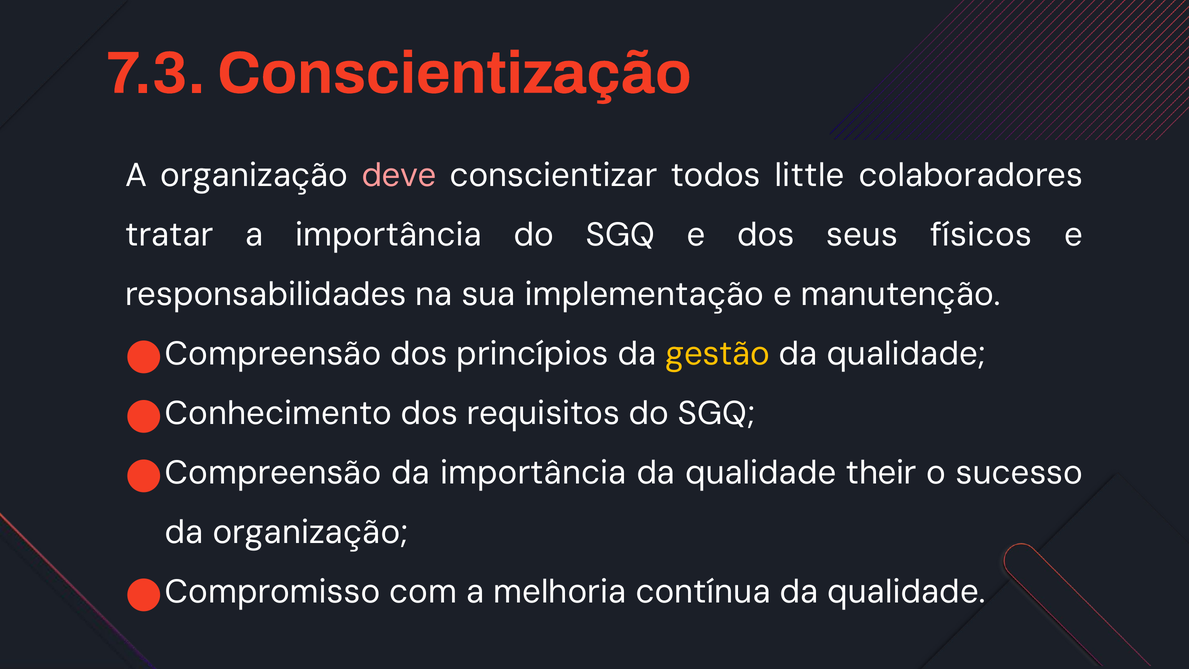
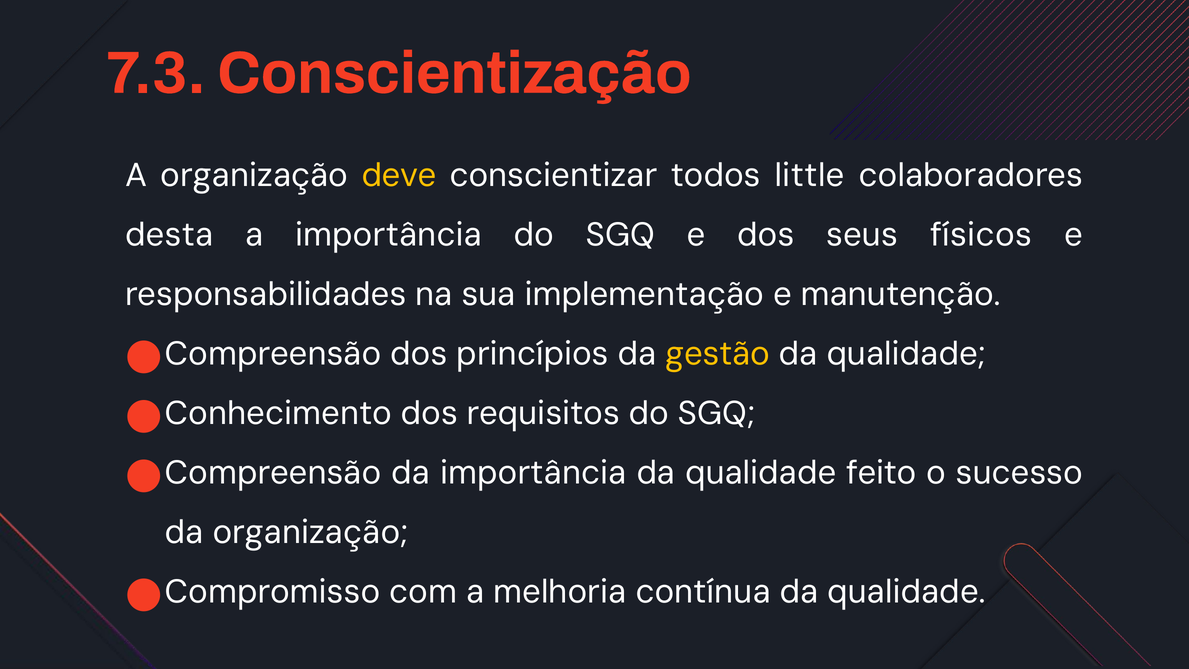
deve colour: pink -> yellow (399, 175)
tratar: tratar -> desta (169, 235)
their: their -> feito (881, 473)
